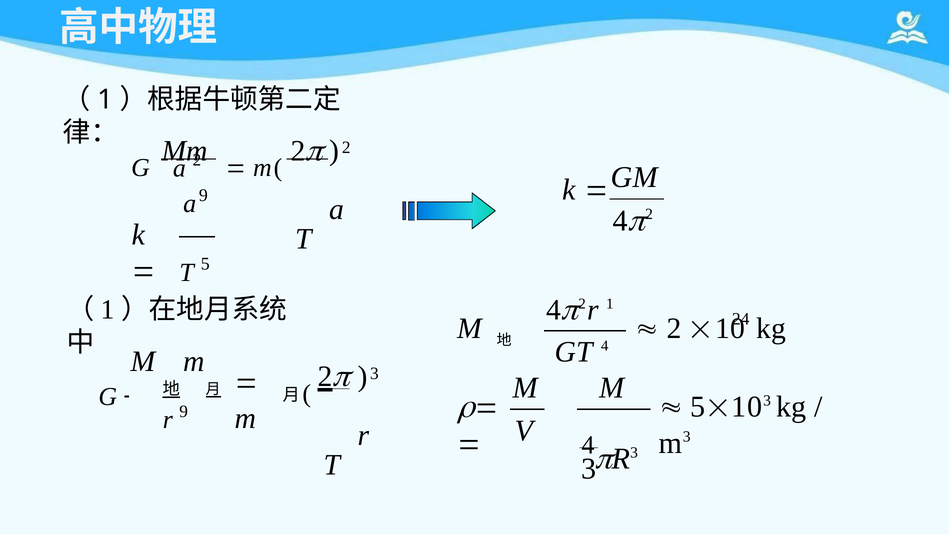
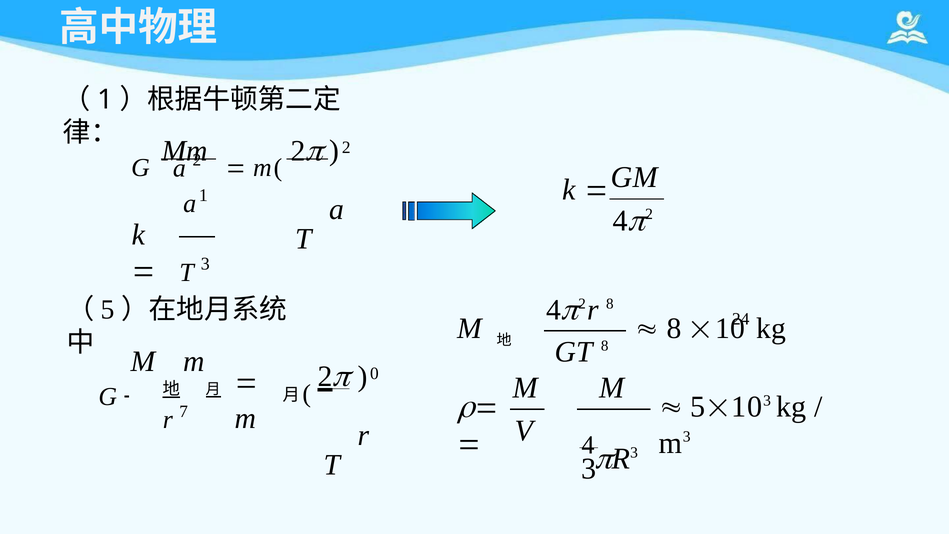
a 9: 9 -> 1 (203, 195)
T 5: 5 -> 3 (205, 264)
r 1: 1 -> 8 (610, 304)
1: 1 -> 5 (108, 309)
2: 2 -> 8 (674, 329)
GT 4: 4 -> 8 (605, 346)
m 3: 3 -> 0 (374, 373)
r 9: 9 -> 7 (184, 412)
